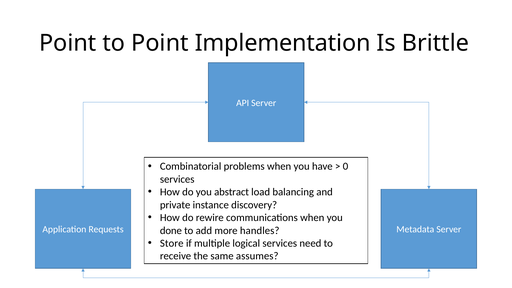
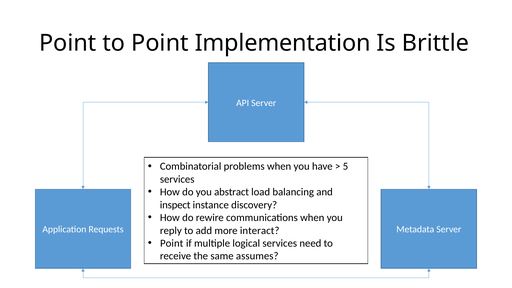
0: 0 -> 5 (345, 166)
private: private -> inspect (175, 205)
done: done -> reply (171, 230)
handles: handles -> interact (260, 230)
Store: Store -> Point (172, 243)
